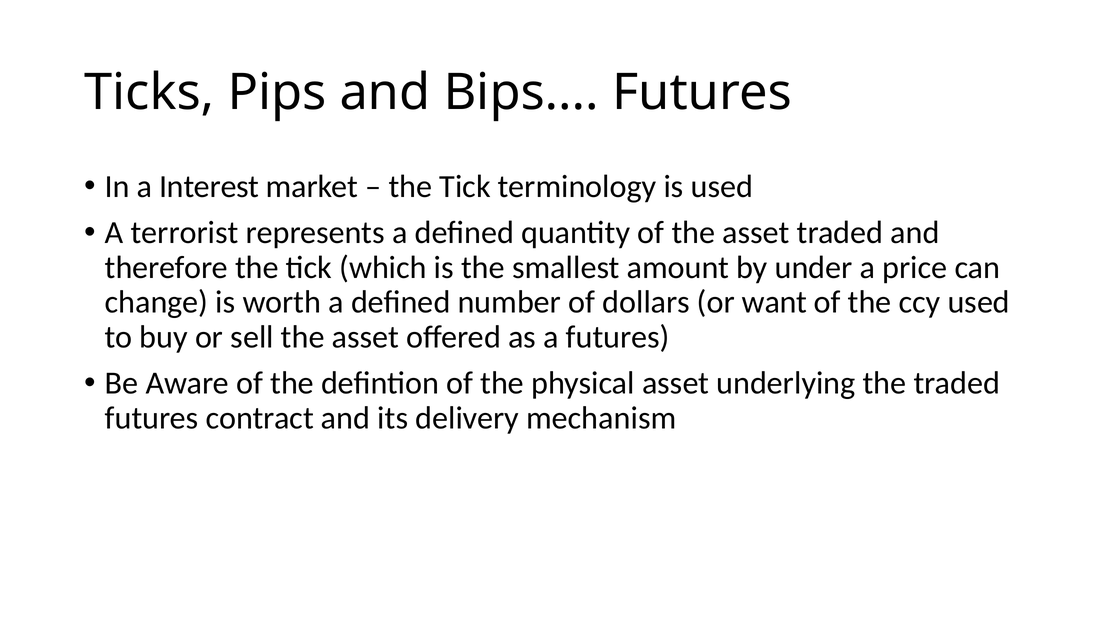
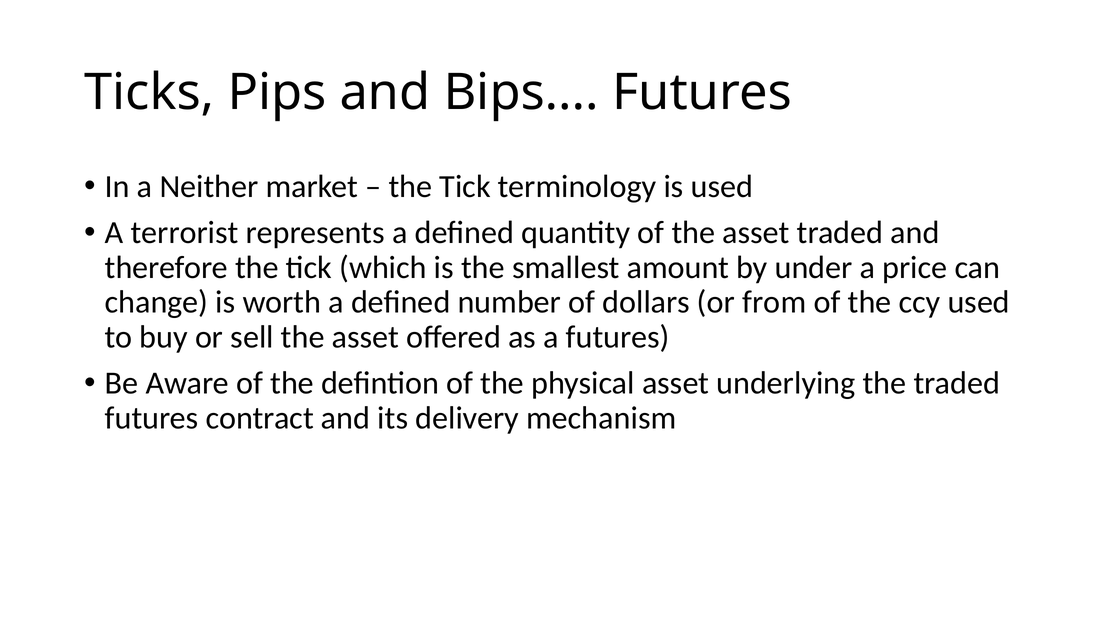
Interest: Interest -> Neither (209, 187)
want: want -> from (774, 302)
